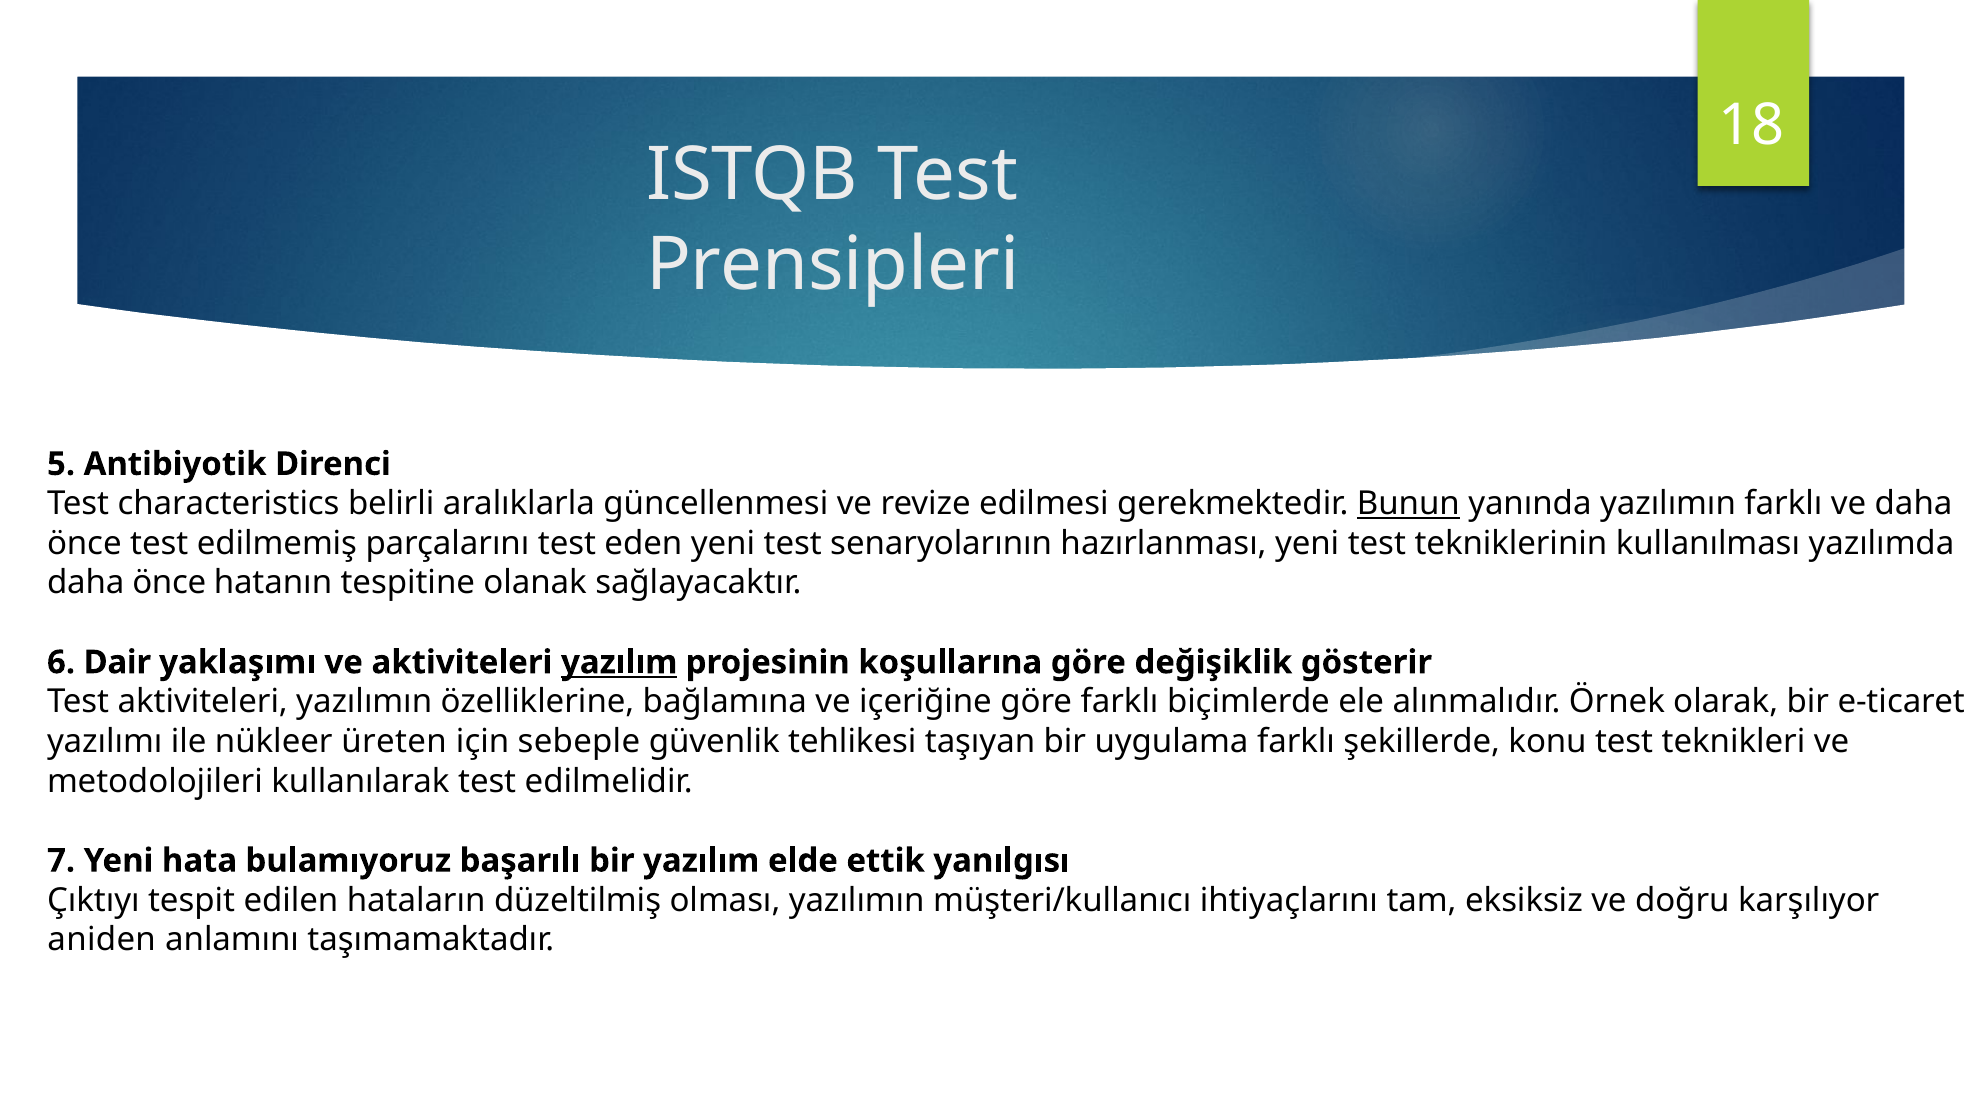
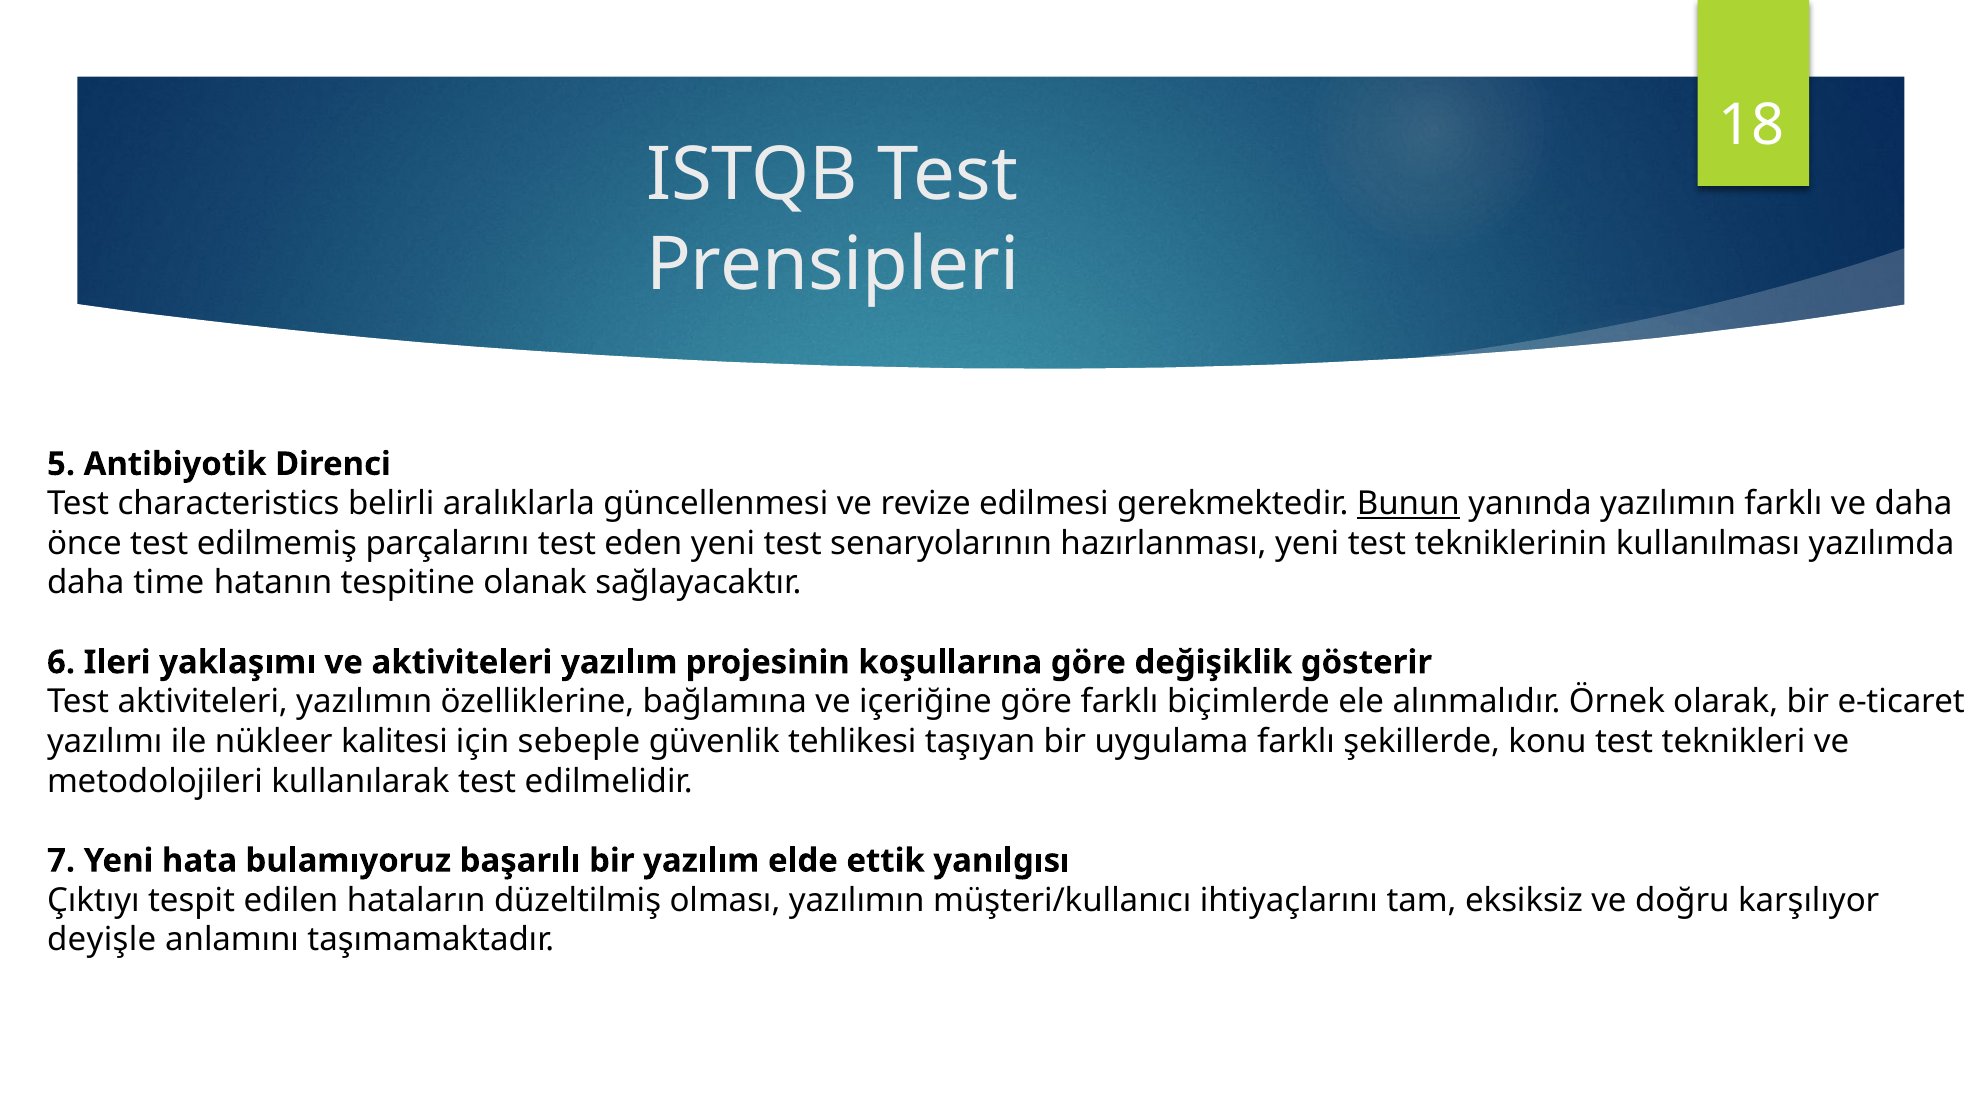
önce: önce -> time (169, 583)
Dair: Dair -> Ileri (117, 662)
yazılım underline: present -> none (619, 662)
üreten: üreten -> kalitesi (394, 741)
aniden: aniden -> deyişle (102, 940)
